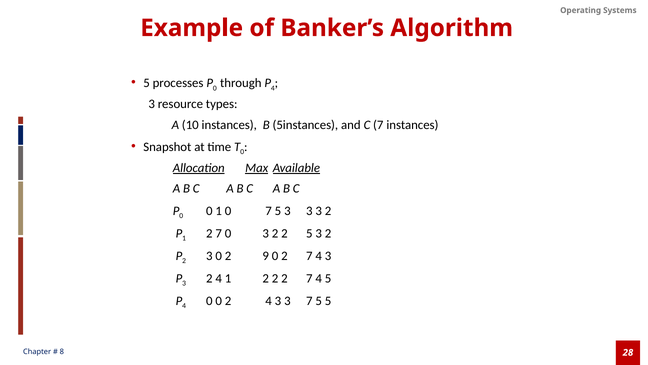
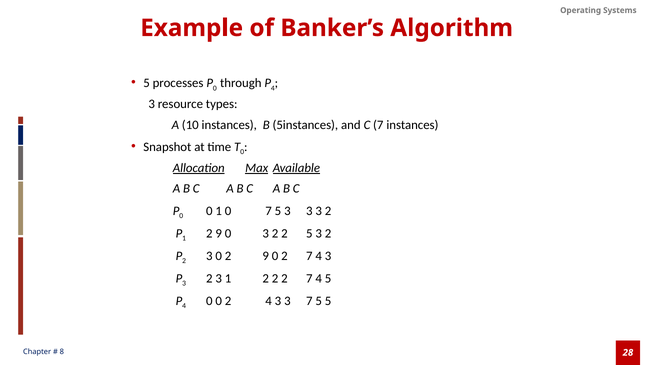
1 2 7: 7 -> 9 (219, 233)
3 2 4: 4 -> 3 (219, 278)
